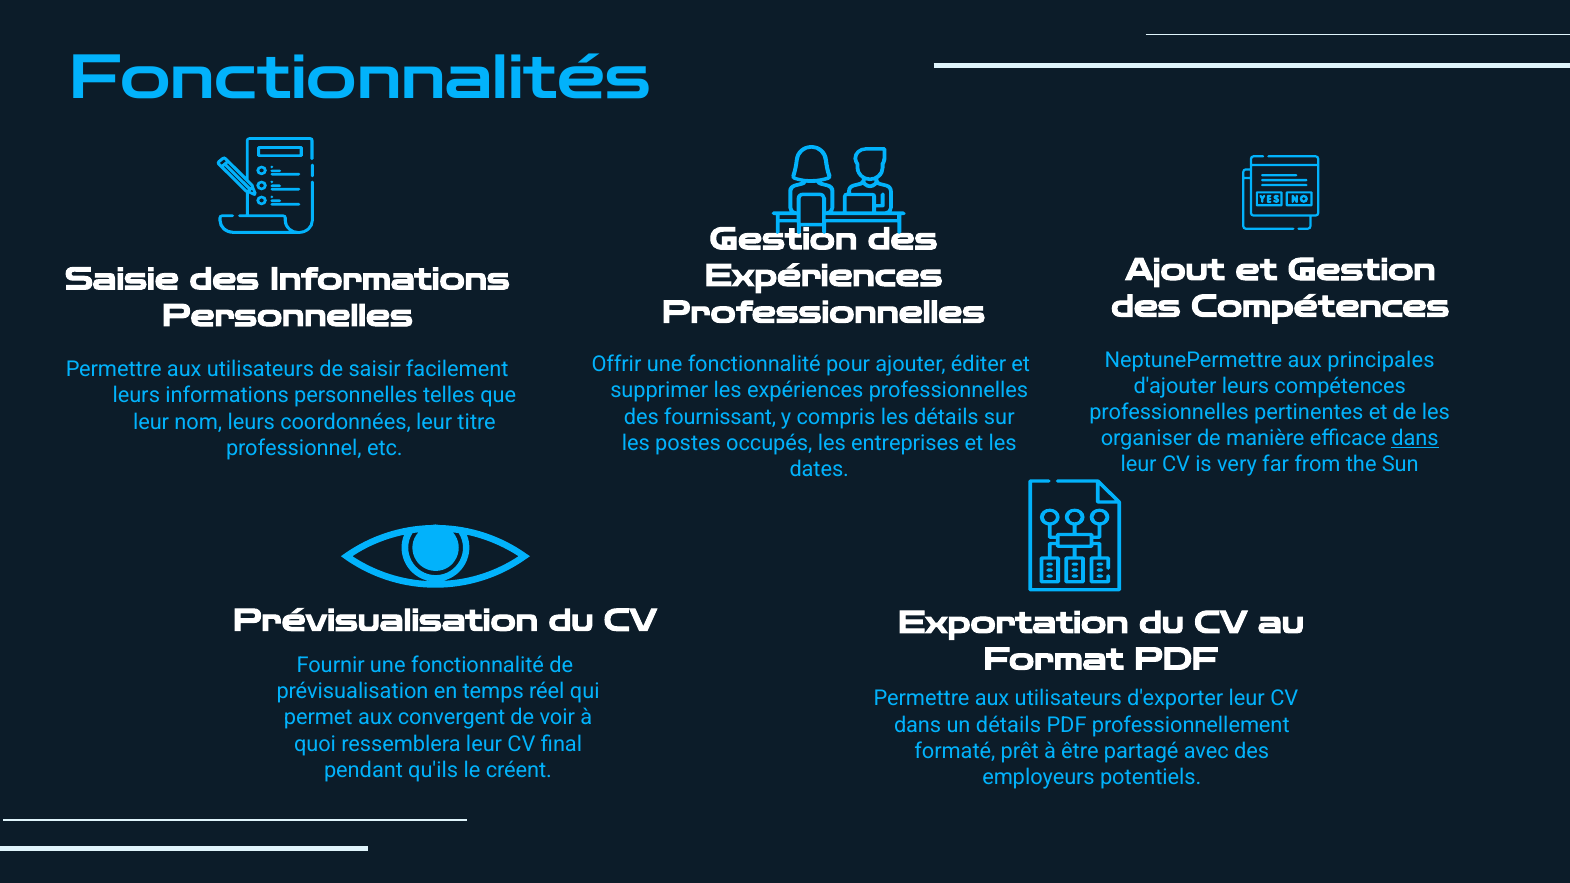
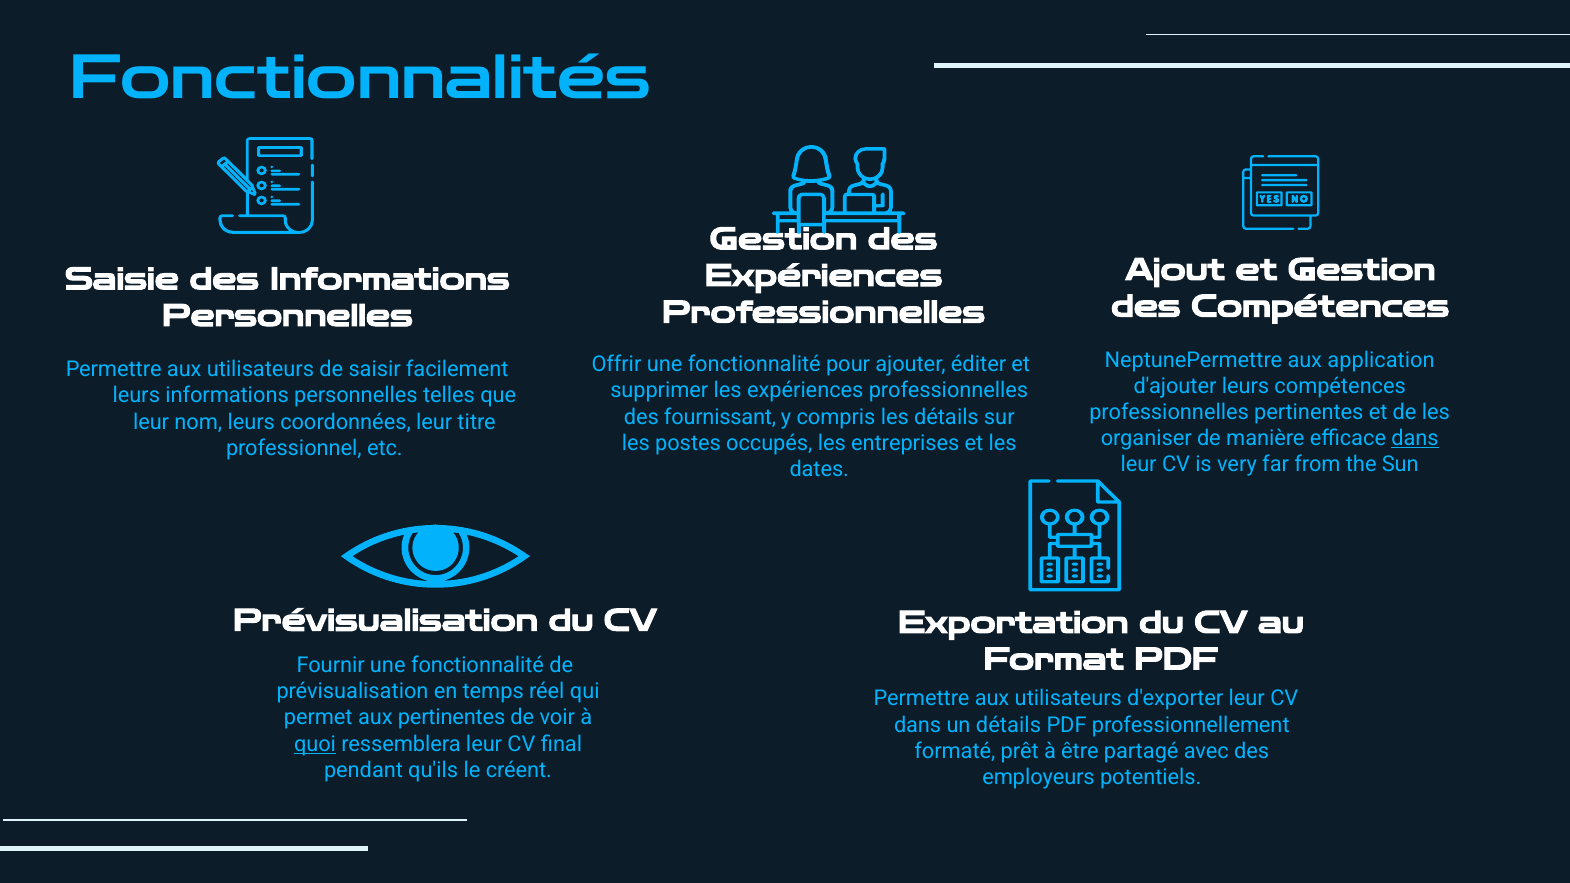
principales: principales -> application (1381, 360)
aux convergent: convergent -> pertinentes (452, 718)
quoi underline: none -> present (315, 744)
